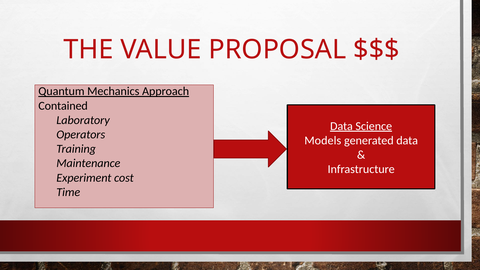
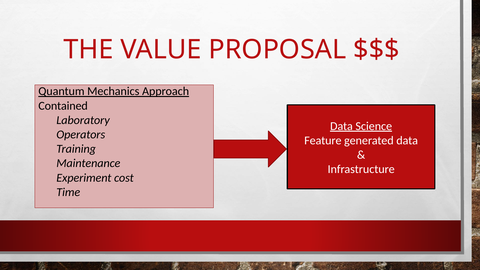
Models: Models -> Feature (323, 140)
